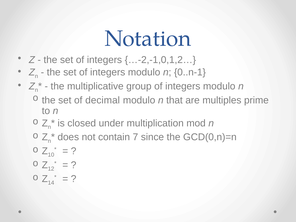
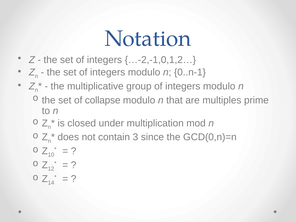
decimal: decimal -> collapse (103, 100)
7: 7 -> 3 (135, 137)
